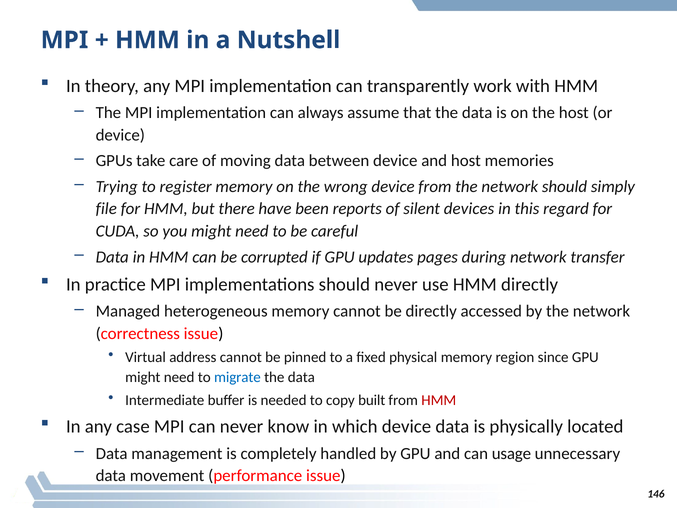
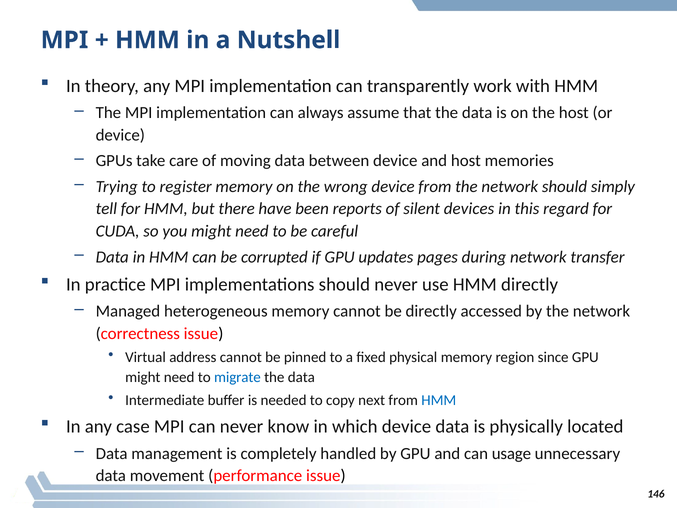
file: file -> tell (106, 209)
built: built -> next (372, 400)
HMM colour: red -> blue (439, 400)
